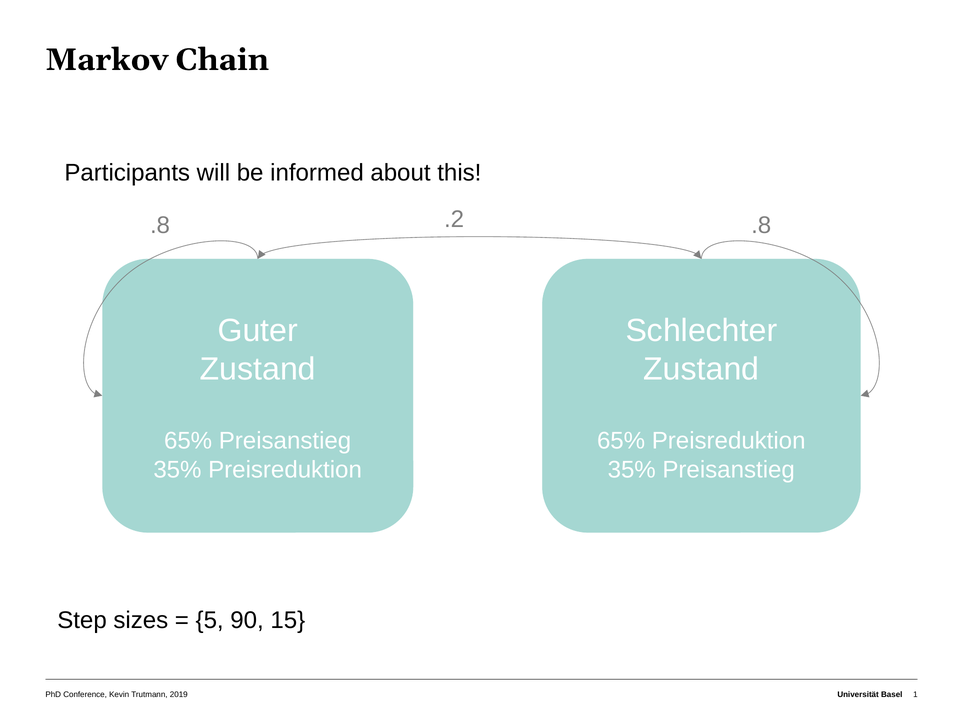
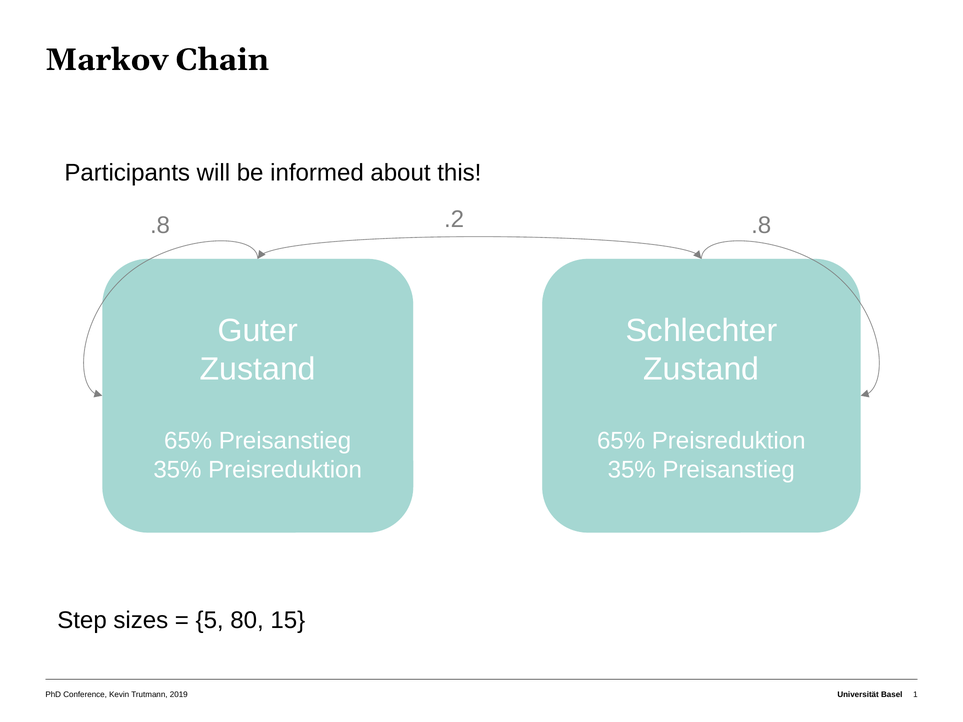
90: 90 -> 80 (247, 621)
